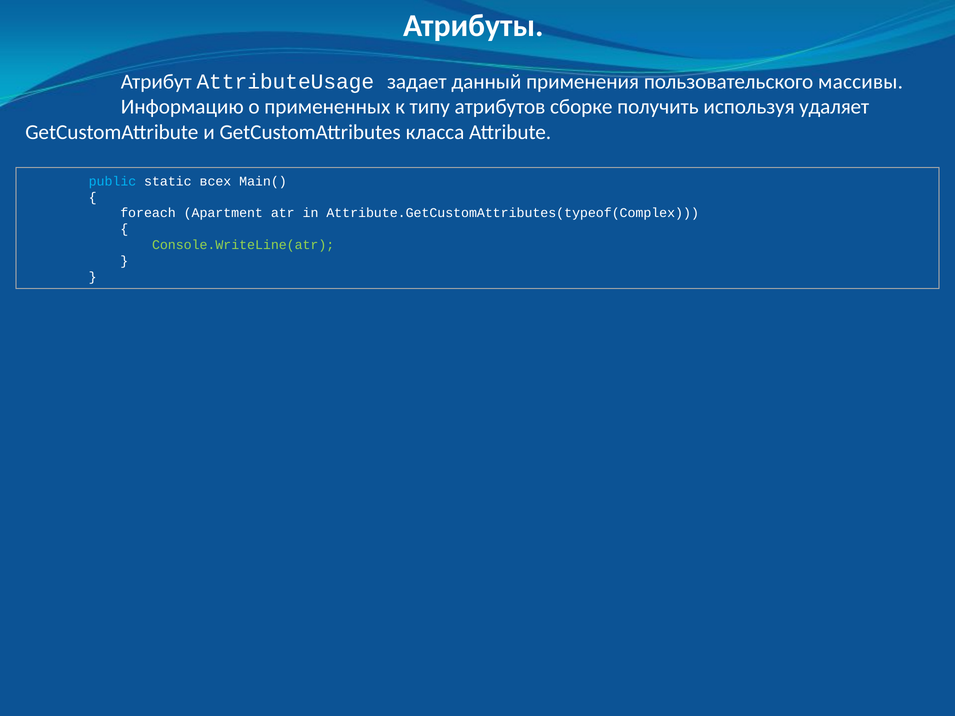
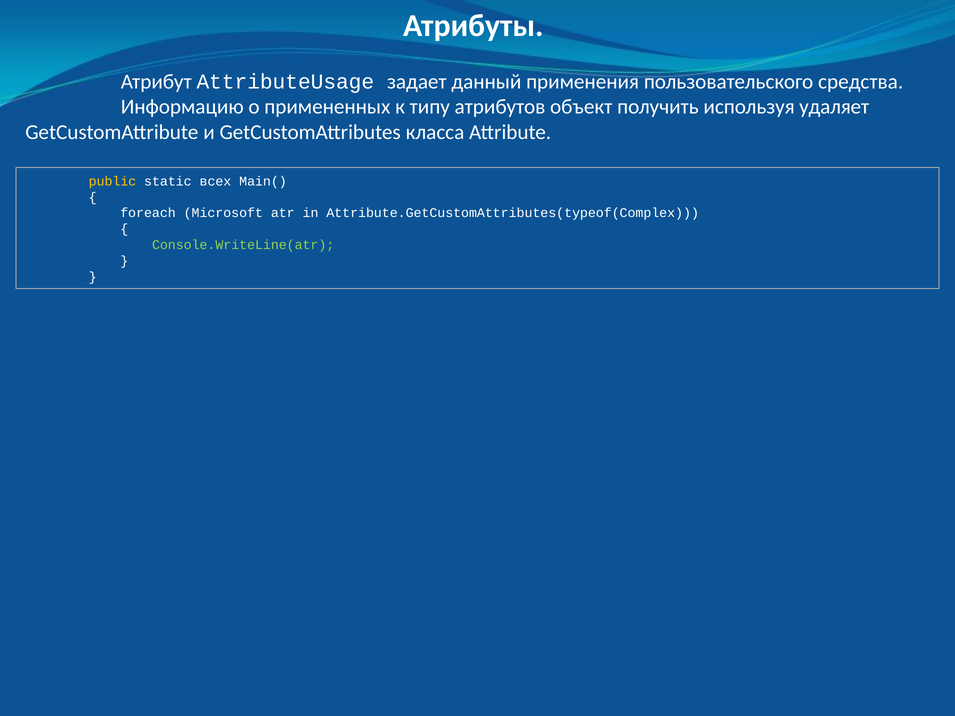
массивы: массивы -> средства (861, 82)
сборке: сборке -> объект (581, 107)
public colour: light blue -> yellow (112, 181)
Apartment: Apartment -> Microsoft (223, 213)
